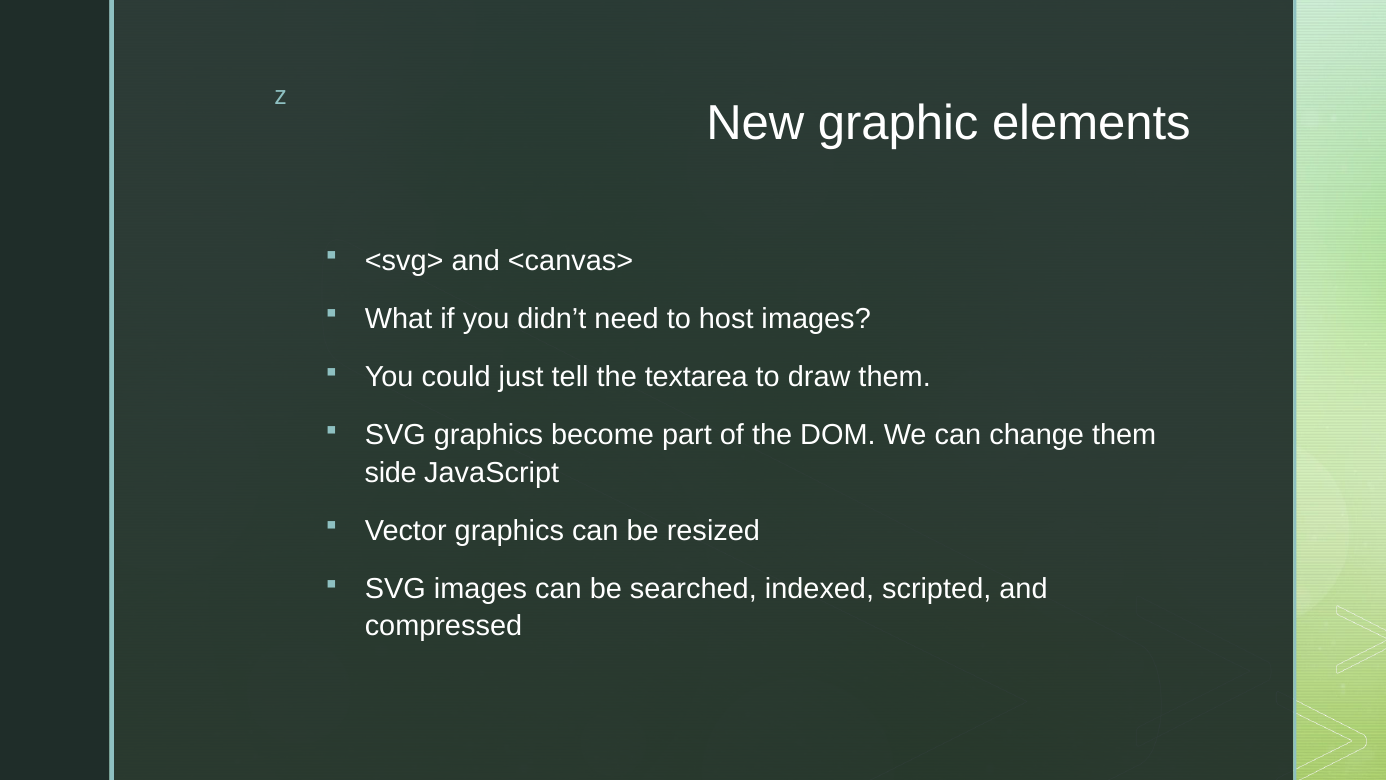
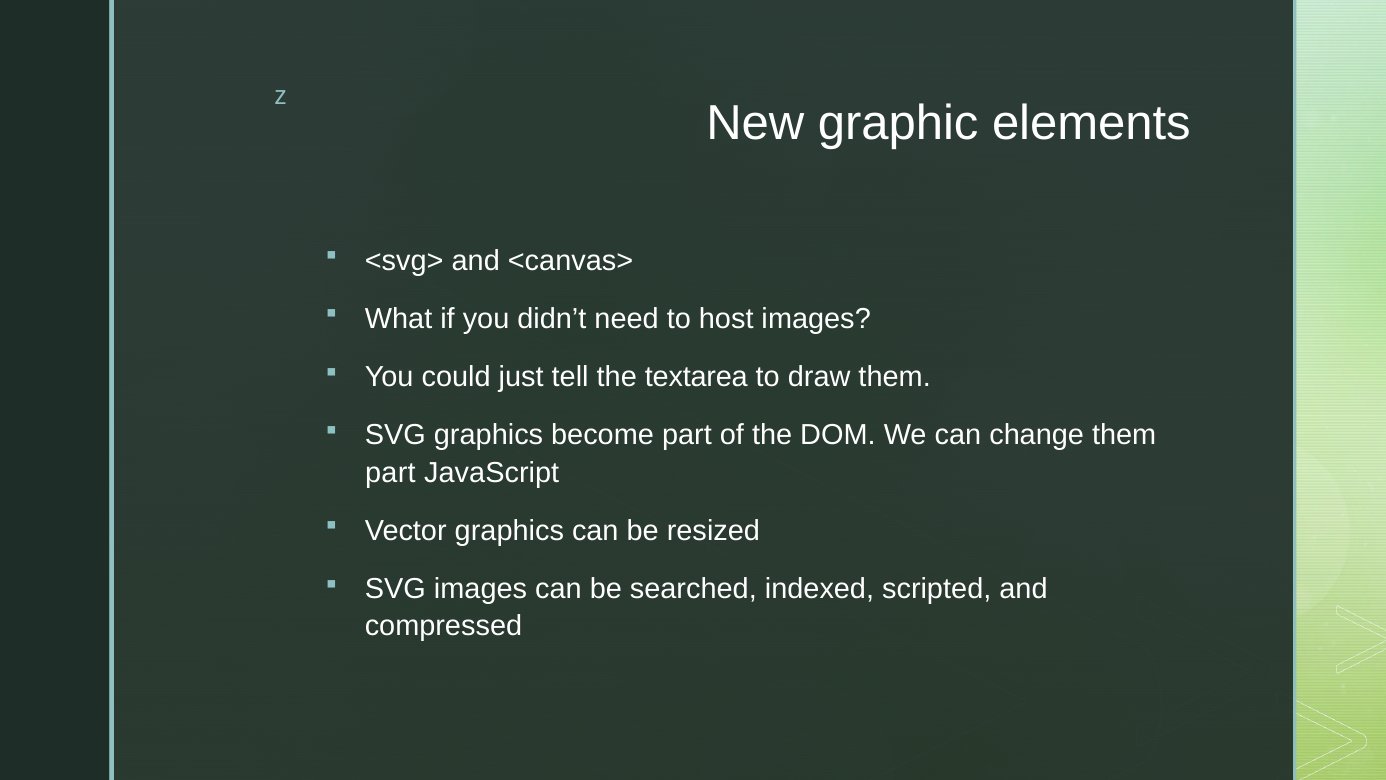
side: side -> part (390, 472)
